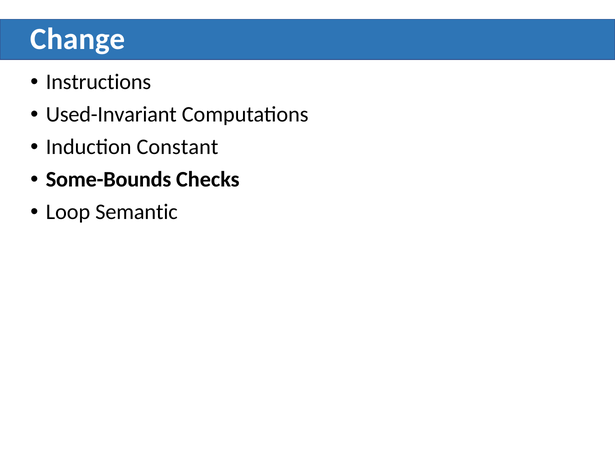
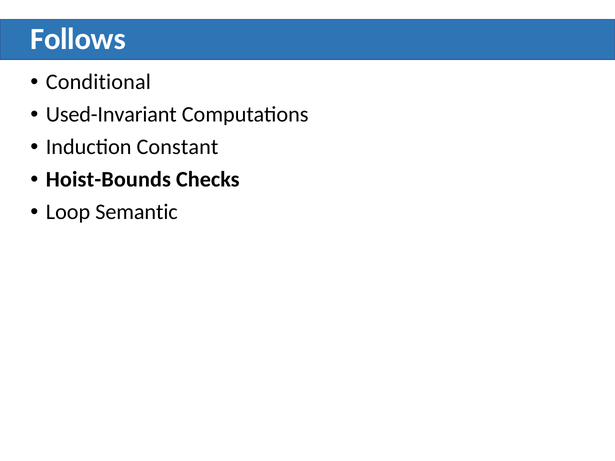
Change: Change -> Follows (78, 39)
Instructions: Instructions -> Conditional (98, 82)
Some-Bounds: Some-Bounds -> Hoist-Bounds (108, 180)
